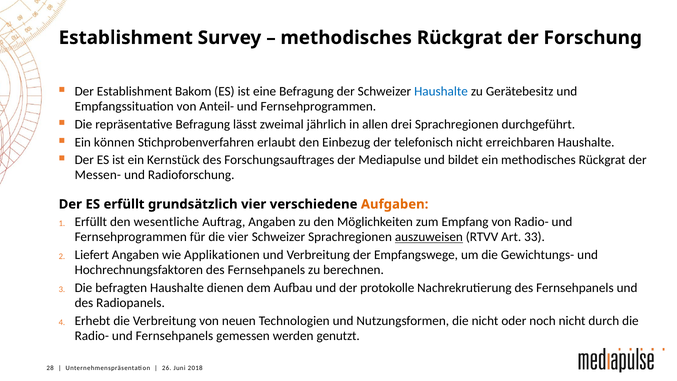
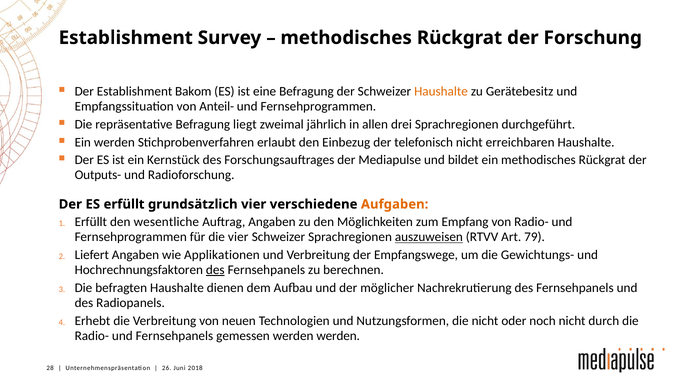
Haushalte colour: blue -> orange (441, 91)
lässt: lässt -> liegt (245, 124)
Ein können: können -> werden (114, 142)
Messen-: Messen- -> Outputs- (98, 175)
33: 33 -> 79 (535, 237)
des underline: none -> present (215, 270)
protokolle: protokolle -> möglicher (387, 288)
werden genutzt: genutzt -> werden (338, 336)
